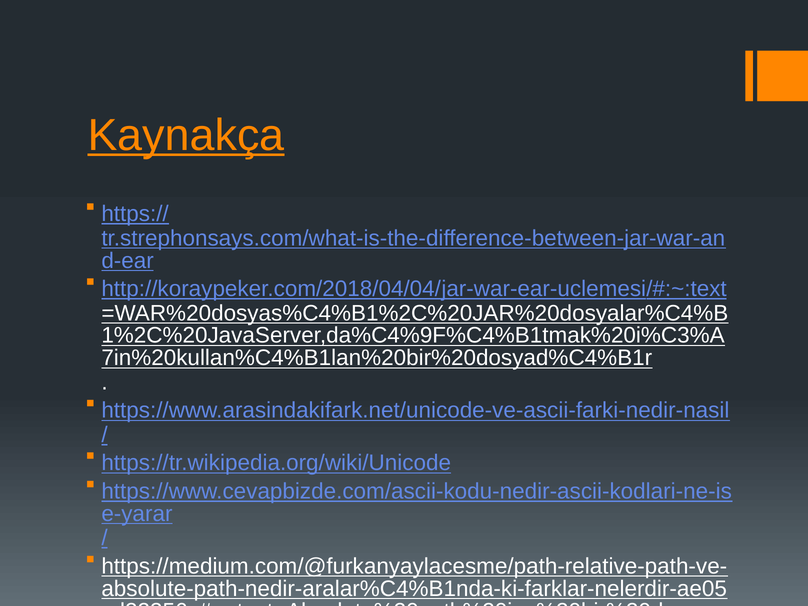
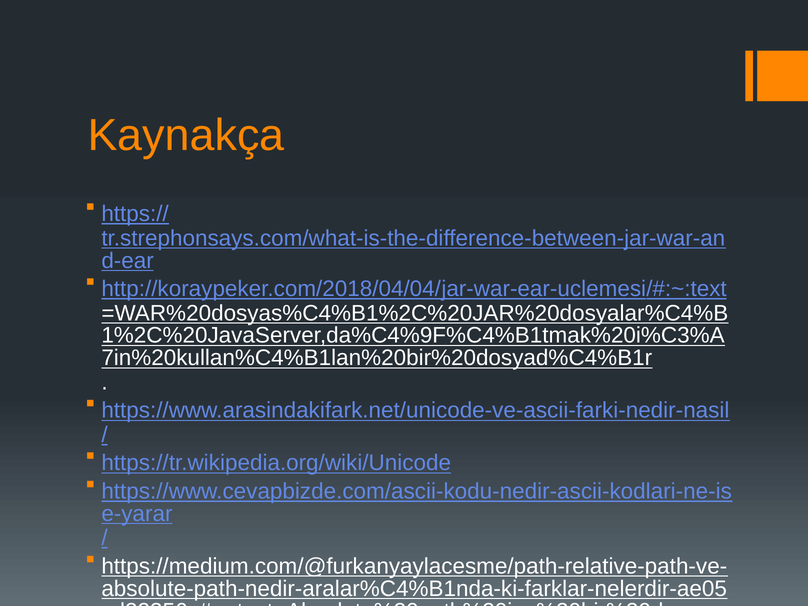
Kaynakça underline: present -> none (186, 135)
